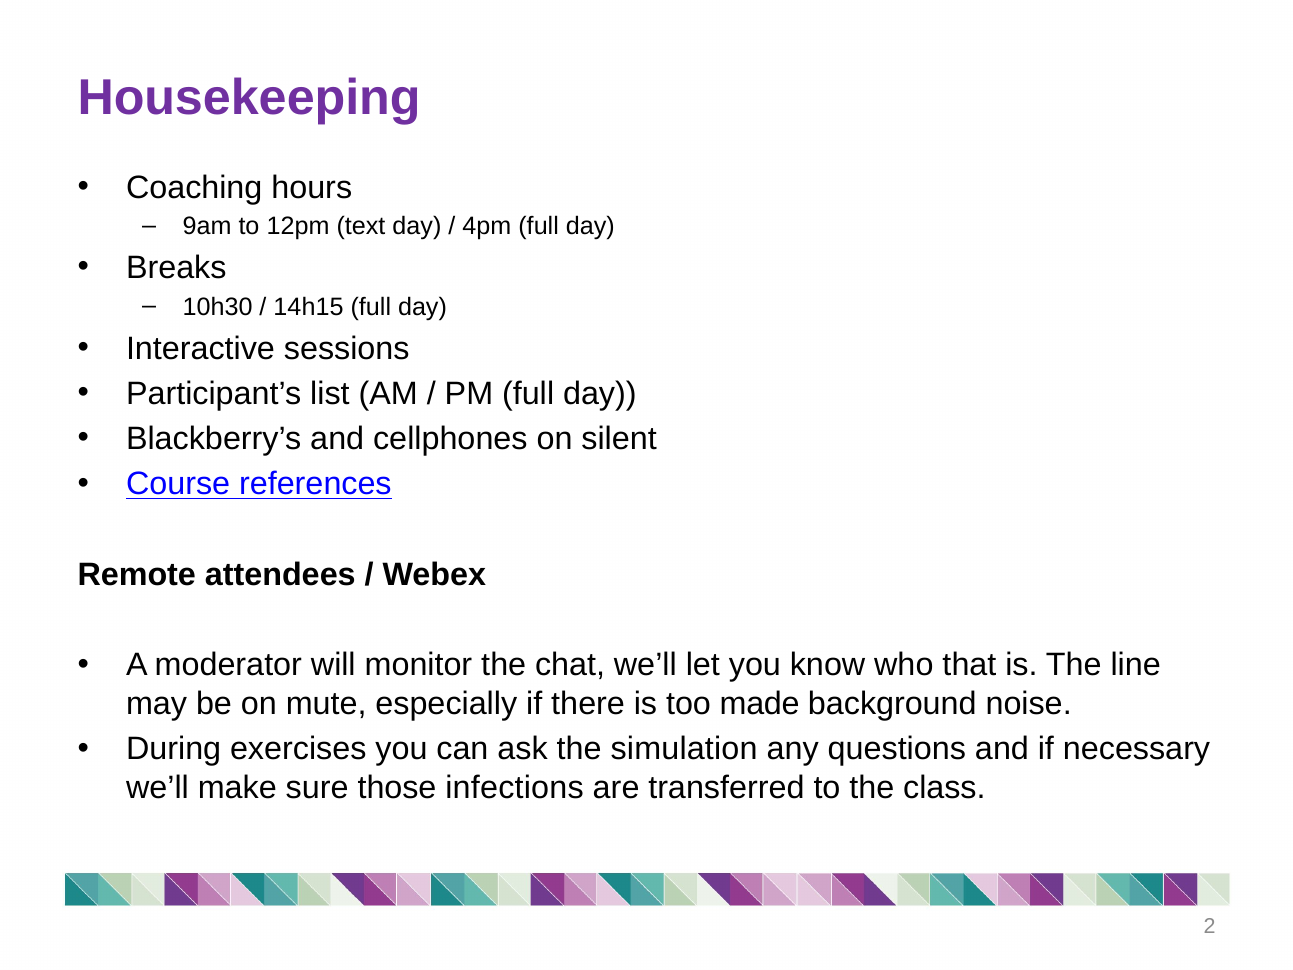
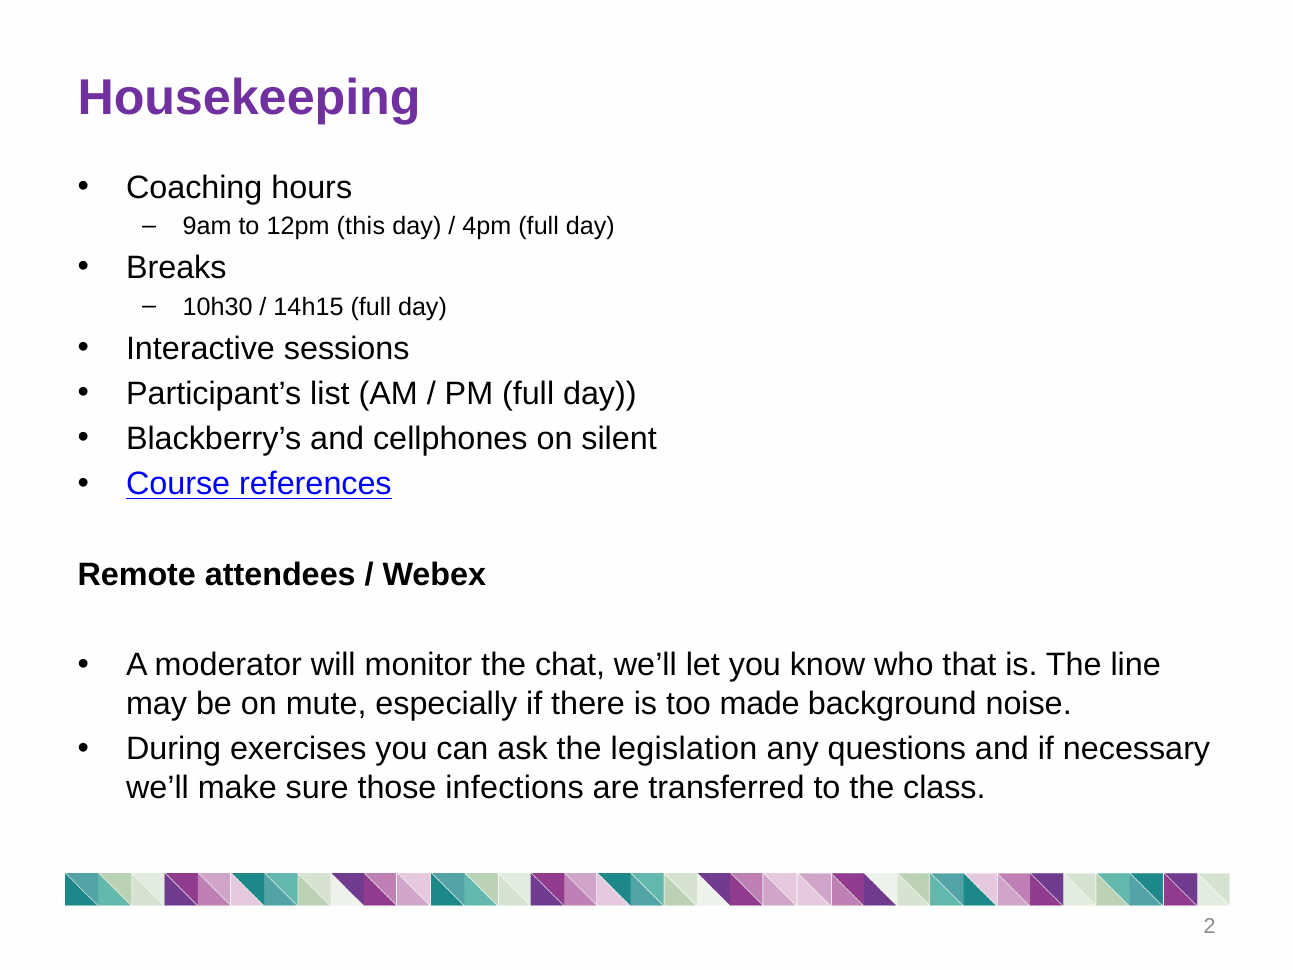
text: text -> this (361, 226)
simulation: simulation -> legislation (684, 749)
